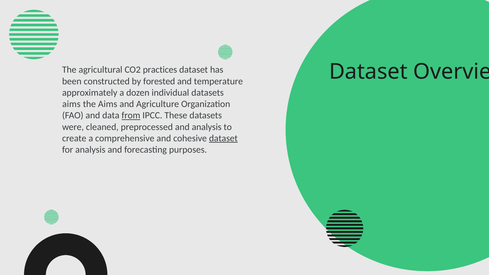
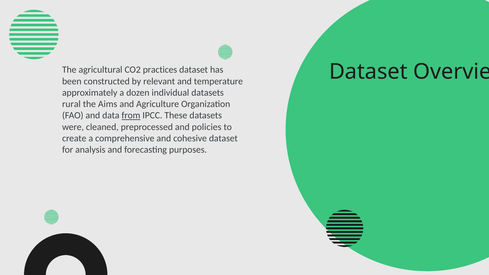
forested: forested -> relevant (159, 81)
aims: aims -> rural (71, 104)
and analysis: analysis -> policies (207, 127)
dataset underline: present -> none (223, 138)
